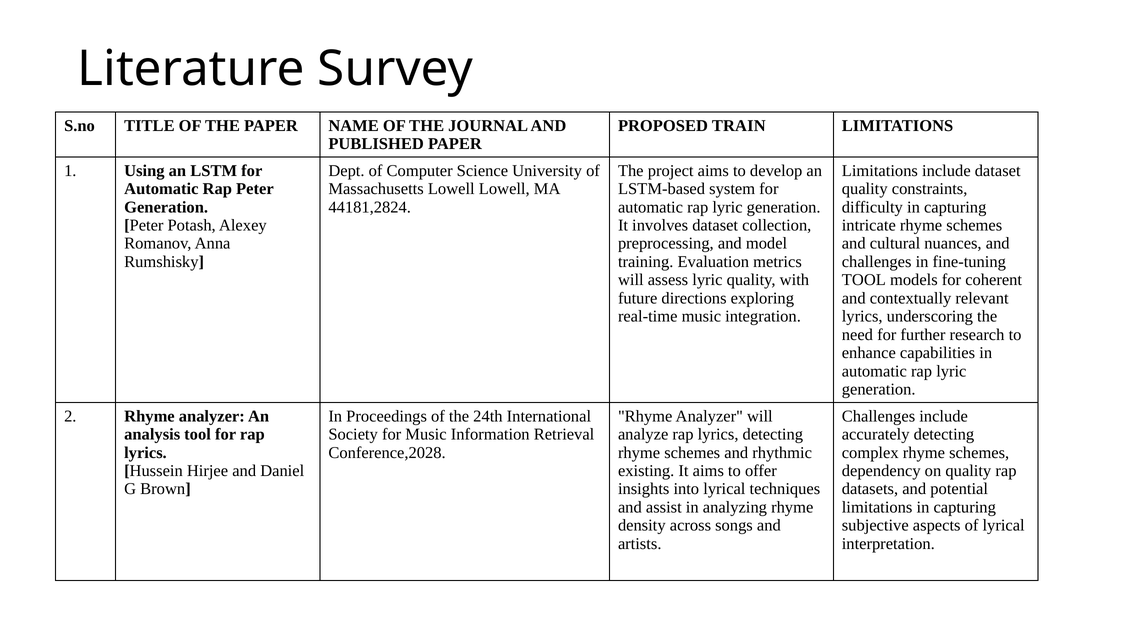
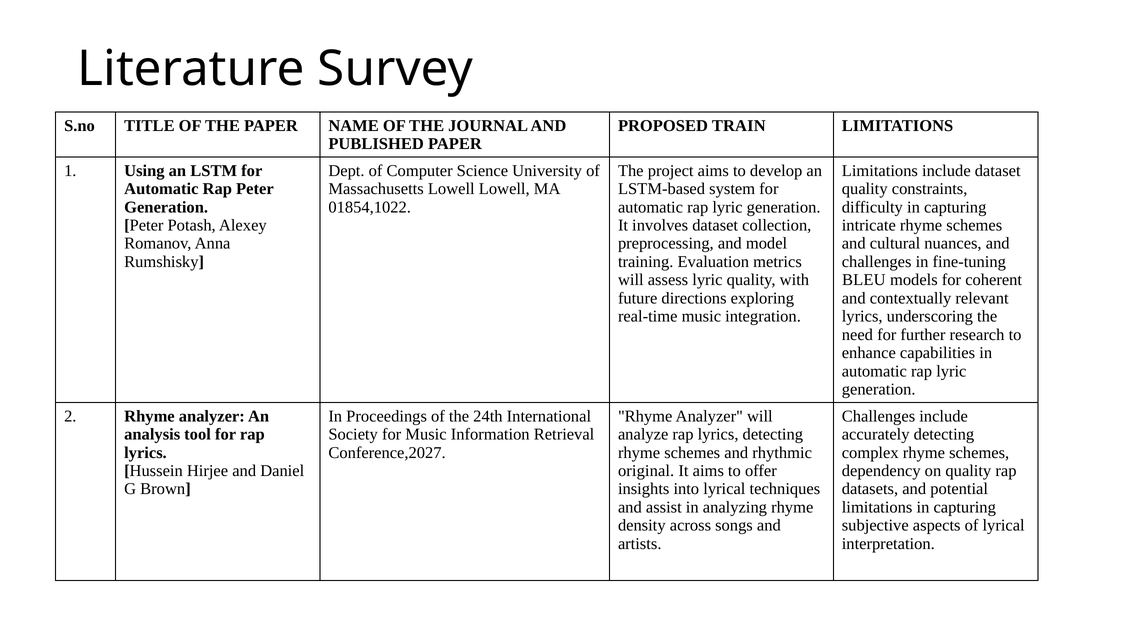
44181,2824: 44181,2824 -> 01854,1022 (370, 207)
TOOL: TOOL -> BLEU (864, 280)
Conference,2028: Conference,2028 -> Conference,2027 (387, 453)
existing: existing -> original (646, 471)
